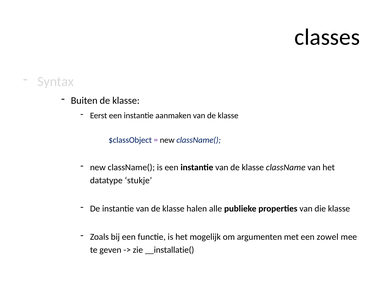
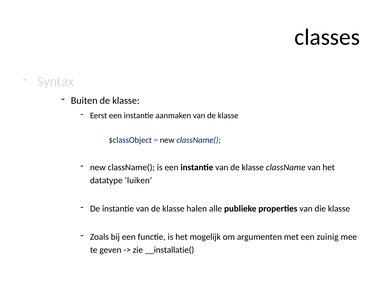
stukje: stukje -> luiken (138, 181)
zowel: zowel -> zuinig (328, 237)
